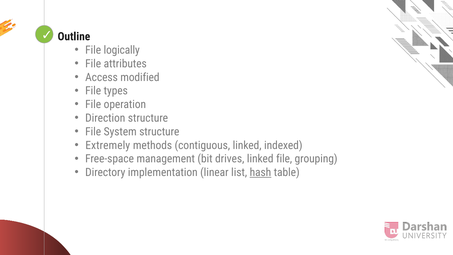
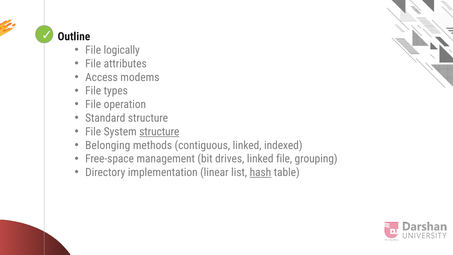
modified: modified -> modems (140, 77)
Direction: Direction -> Standard (105, 118)
structure underline: none -> present (159, 132)
Extremely: Extremely -> Belonging (108, 145)
